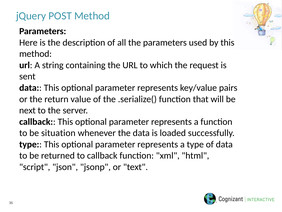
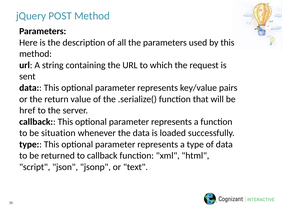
next: next -> href (27, 110)
